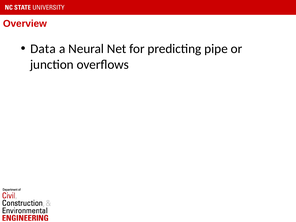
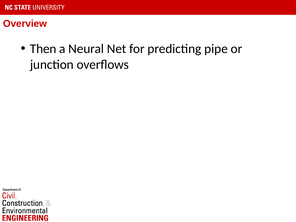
Data: Data -> Then (43, 49)
